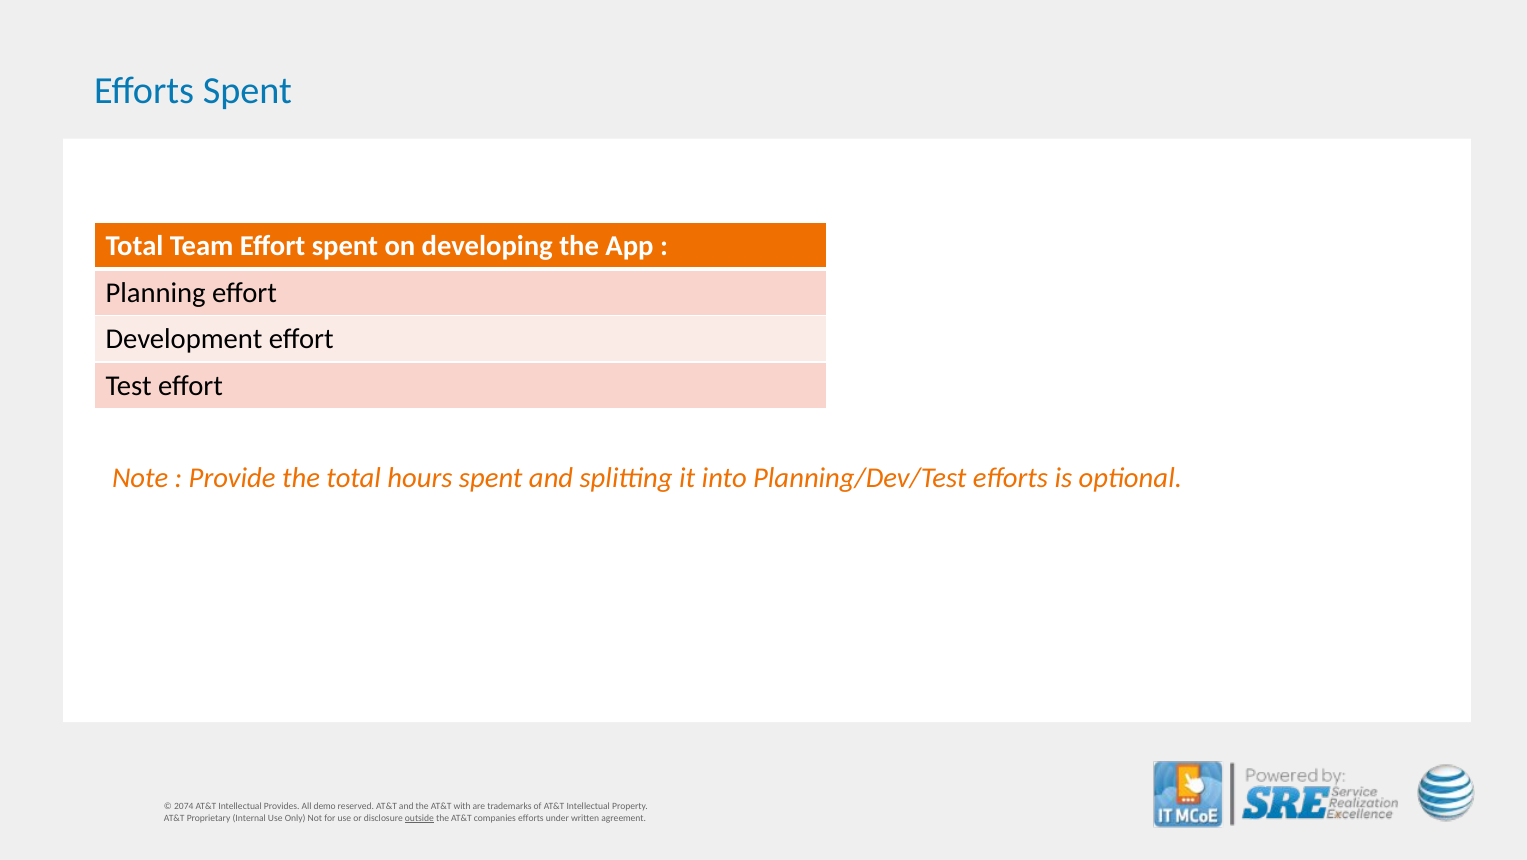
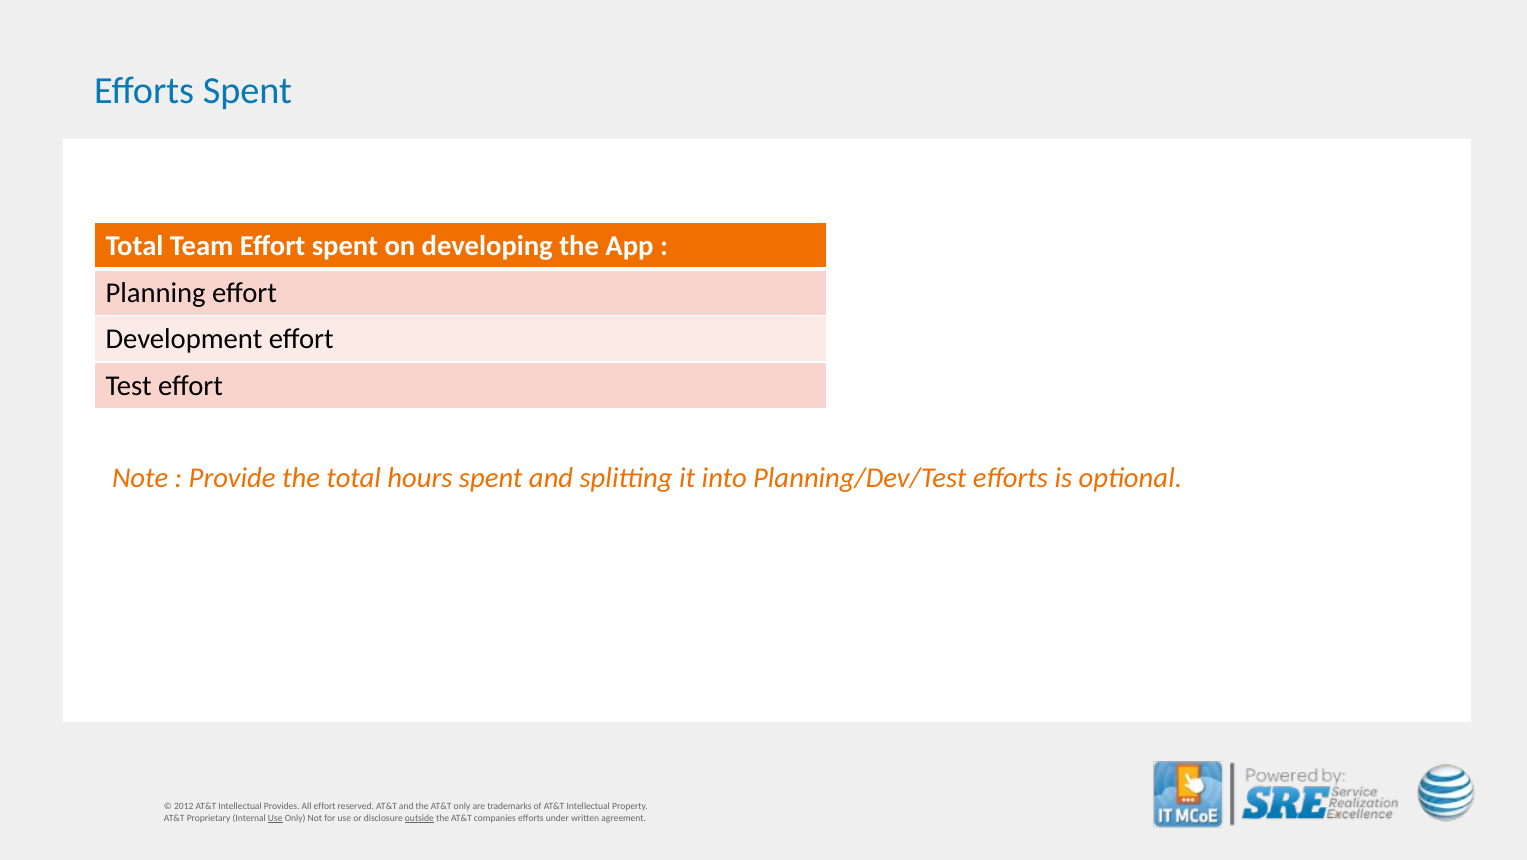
2074: 2074 -> 2012 (184, 806)
All demo: demo -> effort (325, 806)
AT&T with: with -> only (462, 806)
Use underline: none -> present (275, 818)
